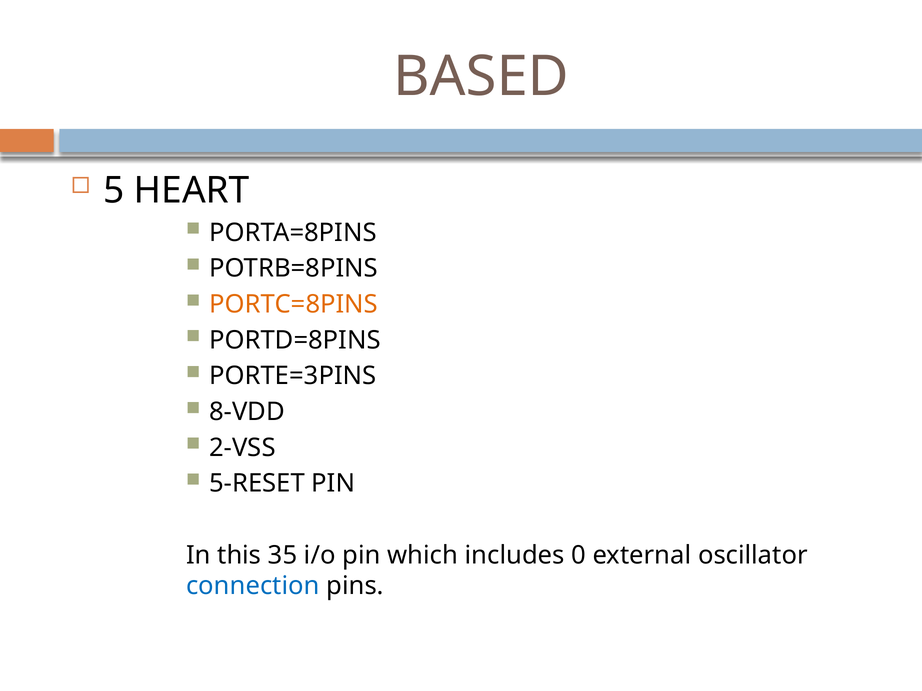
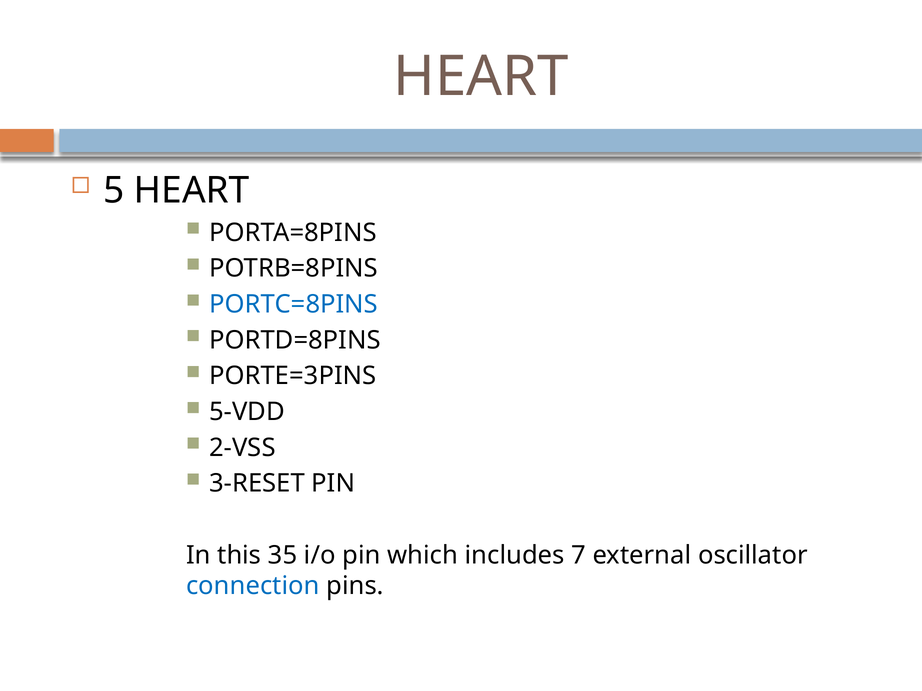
BASED: BASED -> HEART (481, 77)
PORTC=8PINS colour: orange -> blue (293, 304)
8-VDD: 8-VDD -> 5-VDD (247, 412)
5-RESET: 5-RESET -> 3-RESET (257, 484)
0: 0 -> 7 (579, 556)
